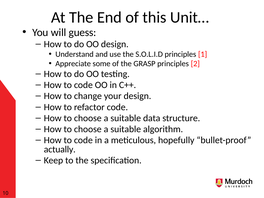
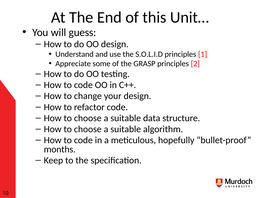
actually: actually -> months (60, 149)
